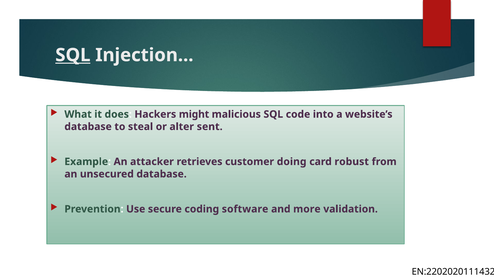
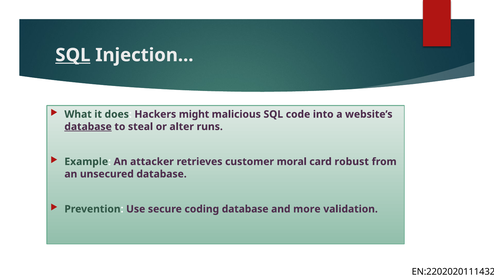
database underline: none -> present (88, 127)
sent: sent -> runs (210, 127)
doing: doing -> moral (292, 162)
coding software: software -> database (245, 209)
